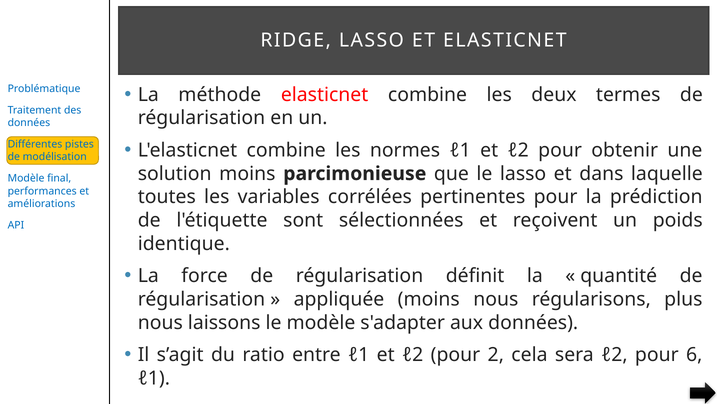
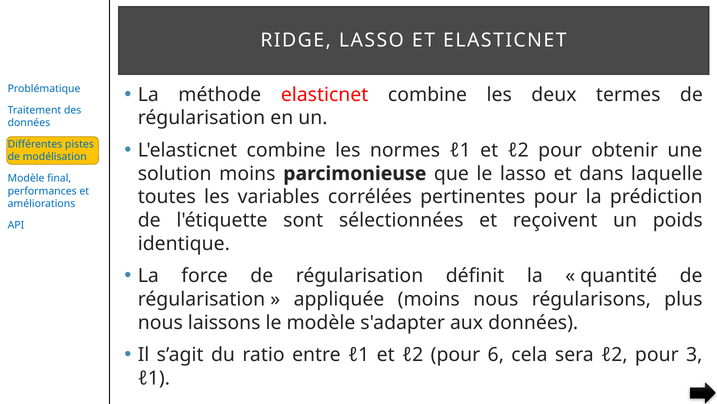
2: 2 -> 6 (496, 354)
6: 6 -> 3 (694, 354)
